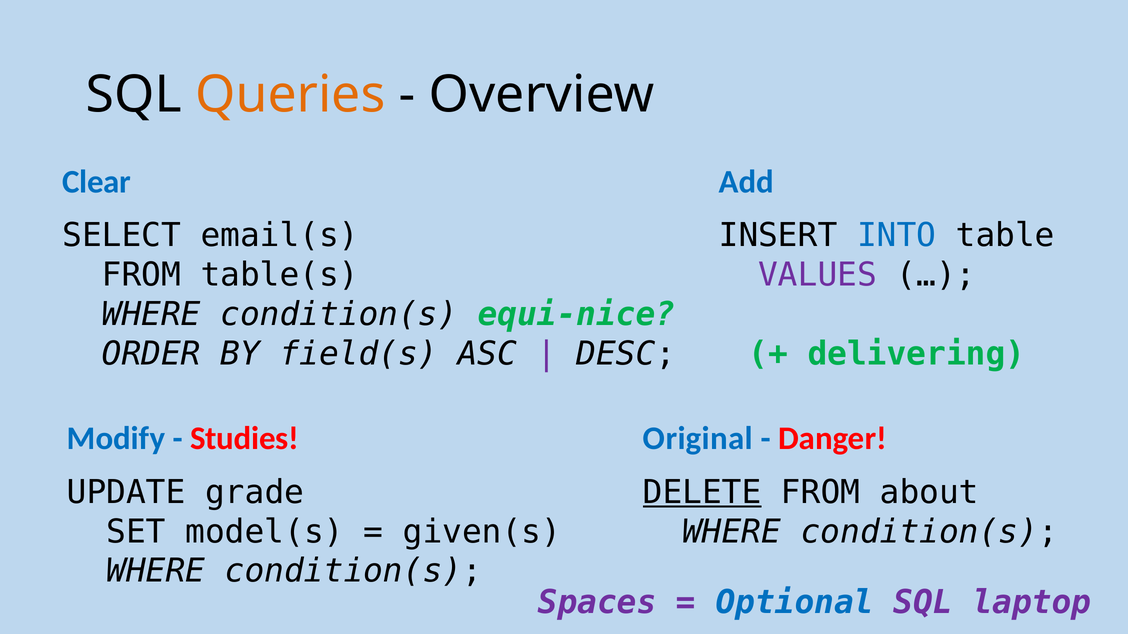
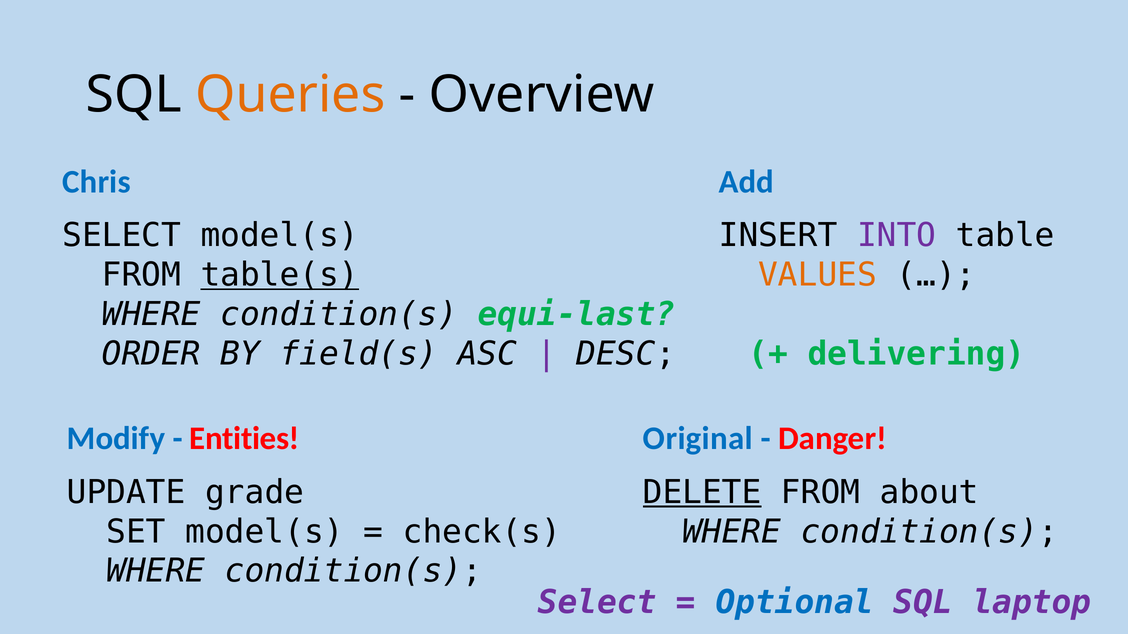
Clear: Clear -> Chris (96, 182)
SELECT email(s: email(s -> model(s (280, 236)
INTO colour: blue -> purple (897, 236)
table(s underline: none -> present (280, 275)
VALUES colour: purple -> orange (818, 275)
equi-nice: equi-nice -> equi-last (576, 315)
Studies: Studies -> Entities (245, 439)
given(s: given(s -> check(s (482, 532)
Spaces: Spaces -> Select (597, 603)
